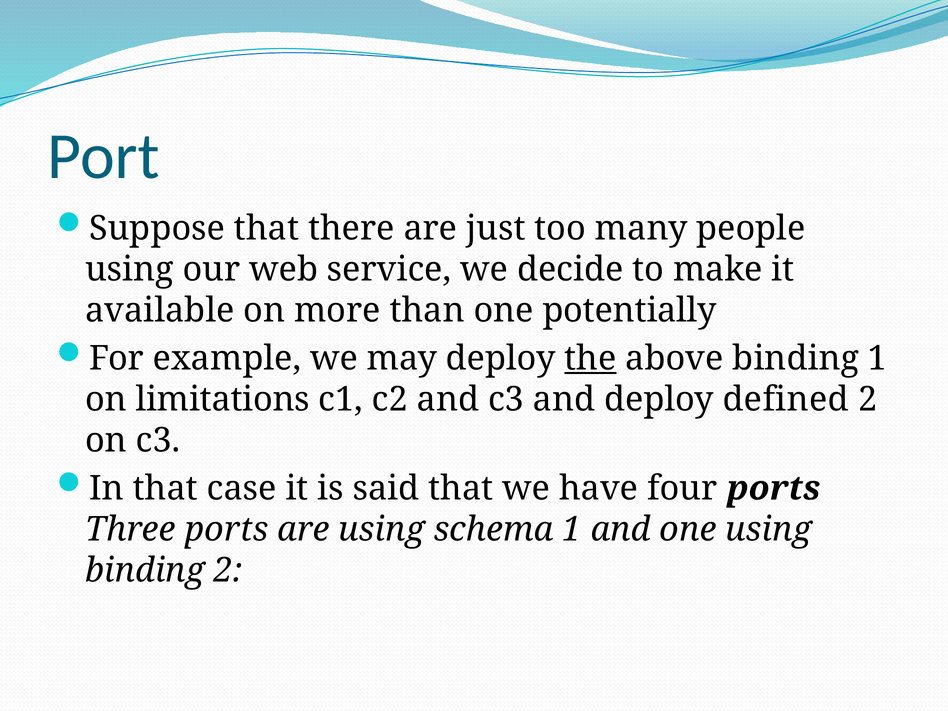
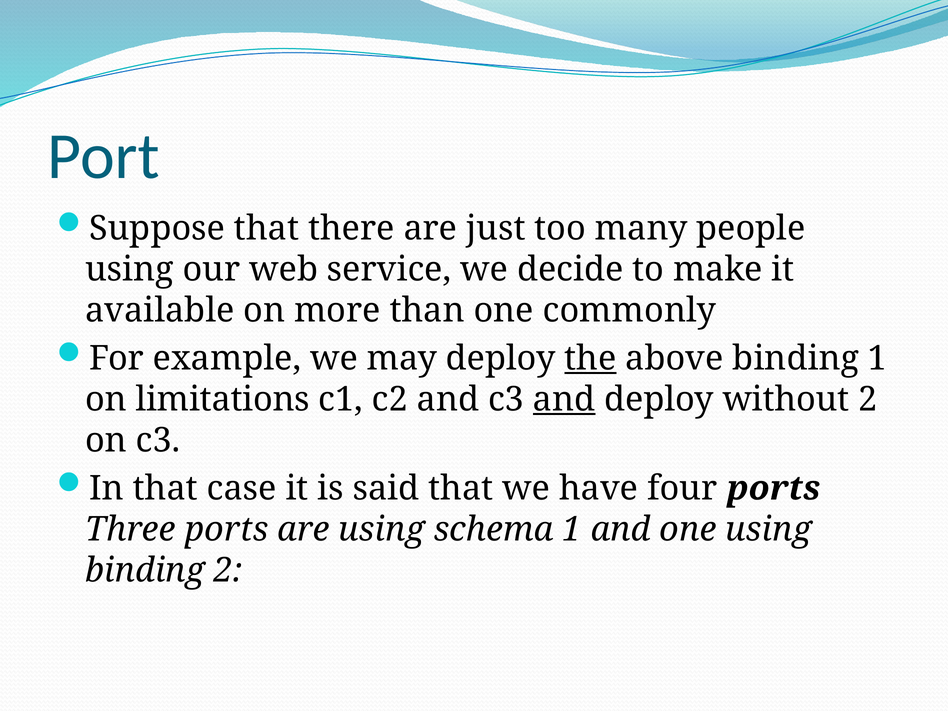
potentially: potentially -> commonly (629, 310)
and underline: none -> present (564, 399)
defined: defined -> without (786, 399)
